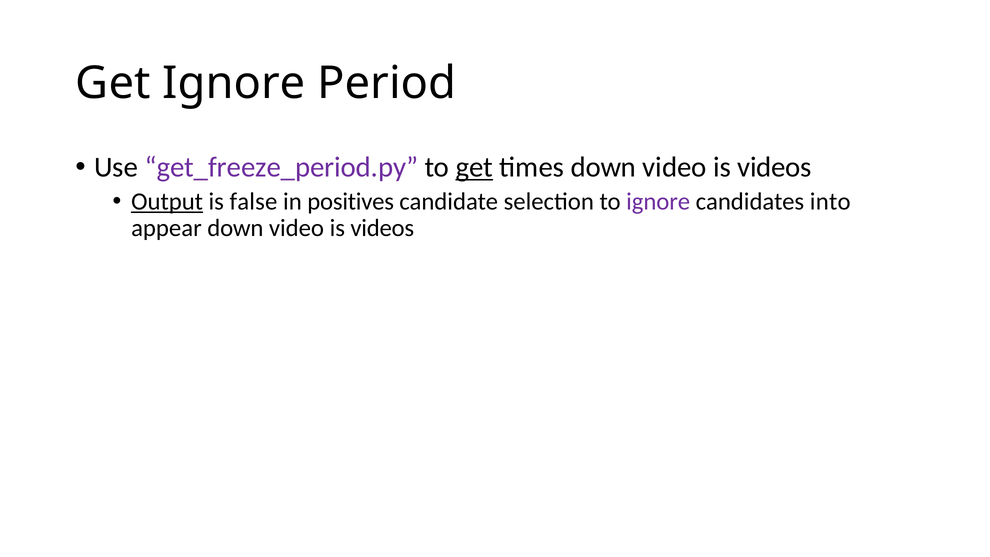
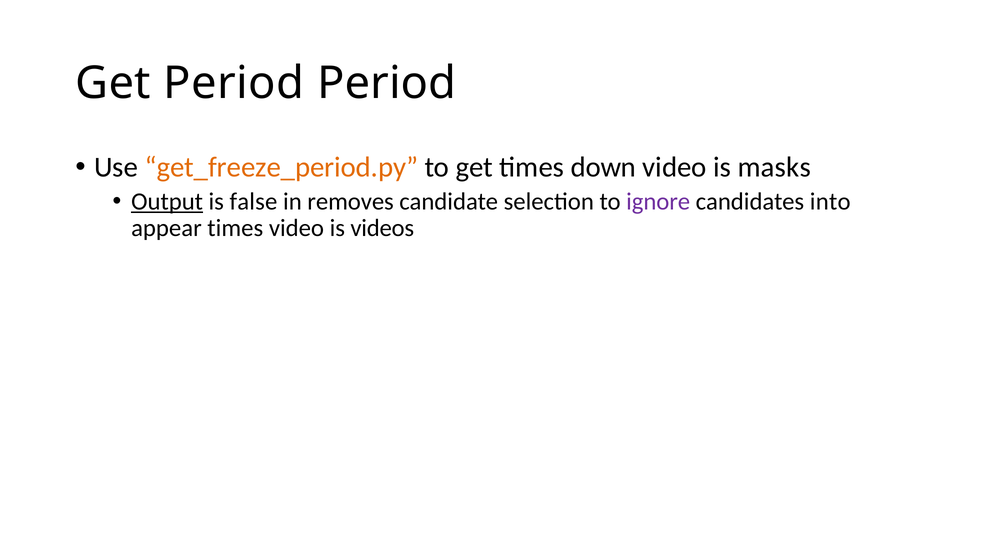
Get Ignore: Ignore -> Period (234, 83)
get_freeze_period.py colour: purple -> orange (281, 167)
get underline: present -> none (474, 167)
videos: videos -> masks (774, 167)
positives: positives -> removes (351, 202)
appear down: down -> times (235, 228)
